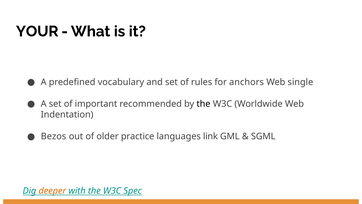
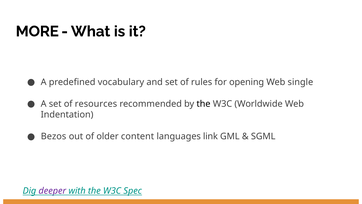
YOUR: YOUR -> MORE (37, 31)
anchors: anchors -> opening (247, 82)
important: important -> resources (96, 104)
practice: practice -> content (138, 136)
deeper colour: orange -> purple (52, 190)
